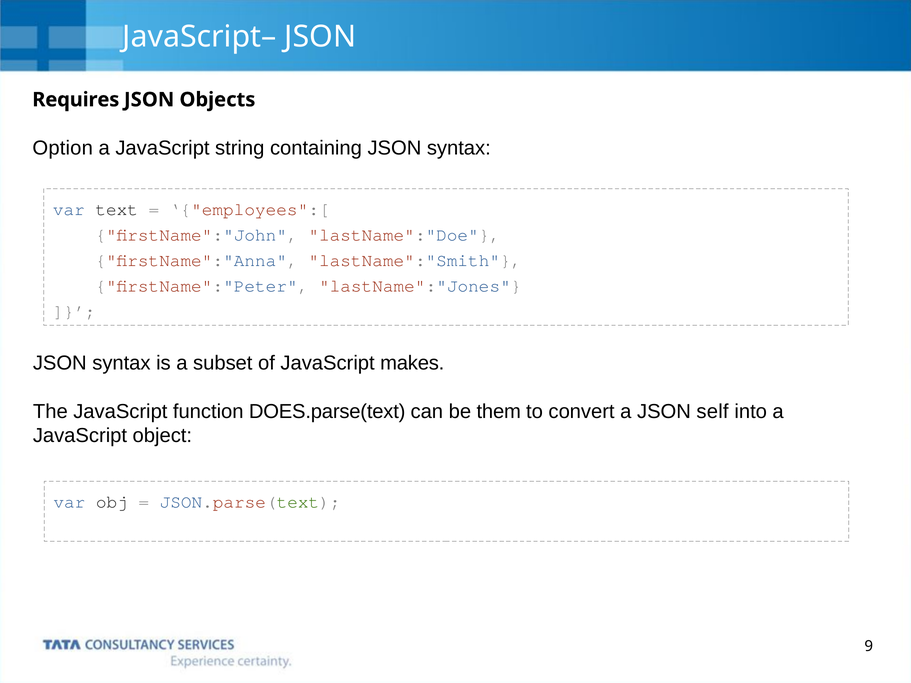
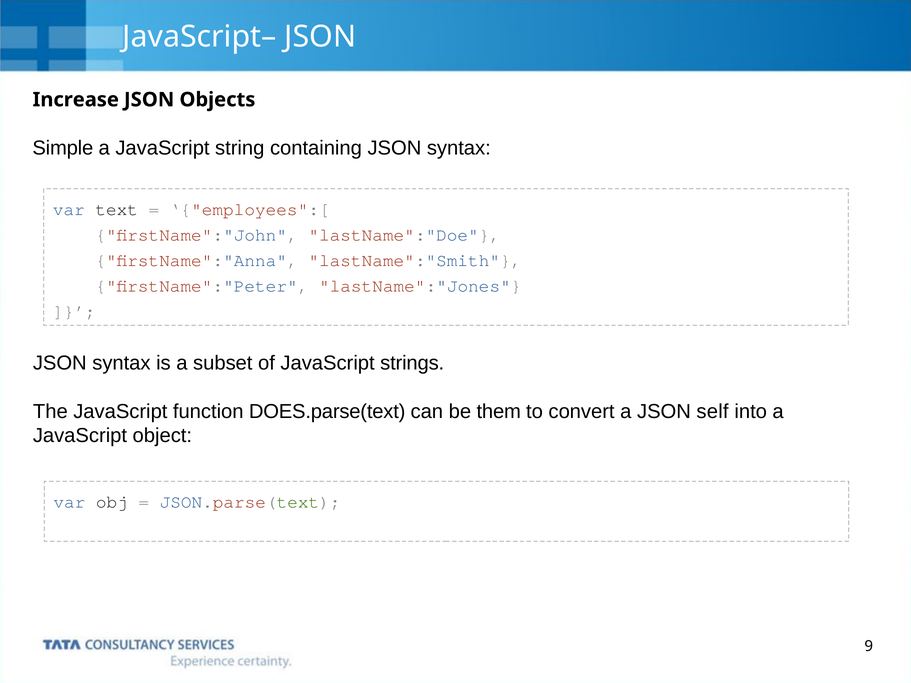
Requires: Requires -> Increase (76, 100)
Option: Option -> Simple (63, 148)
makes: makes -> strings (412, 363)
